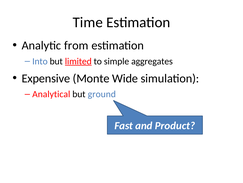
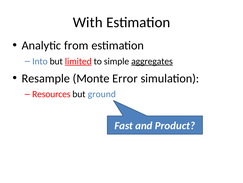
Time: Time -> With (88, 22)
aggregates underline: none -> present (152, 61)
Expensive: Expensive -> Resample (46, 78)
Wide: Wide -> Error (125, 78)
Analytical: Analytical -> Resources (51, 94)
